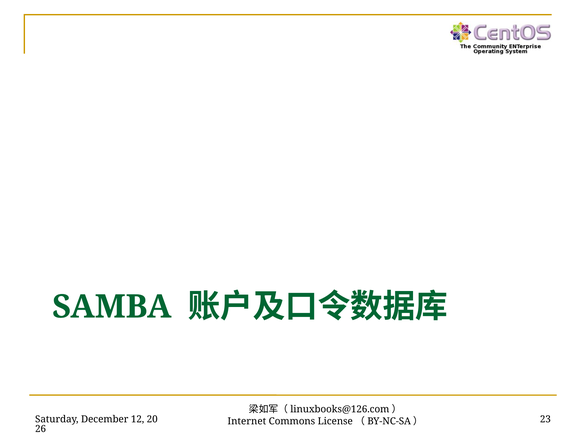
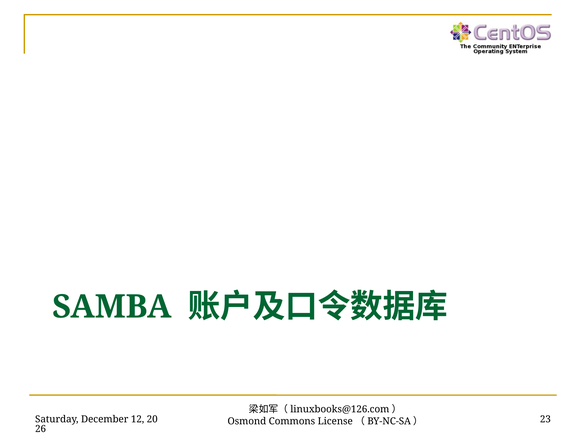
Internet: Internet -> Osmond (247, 422)
